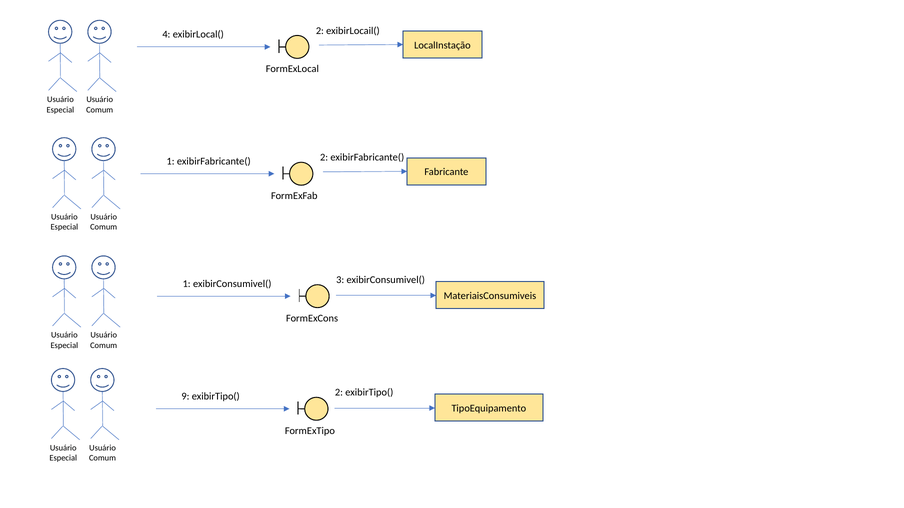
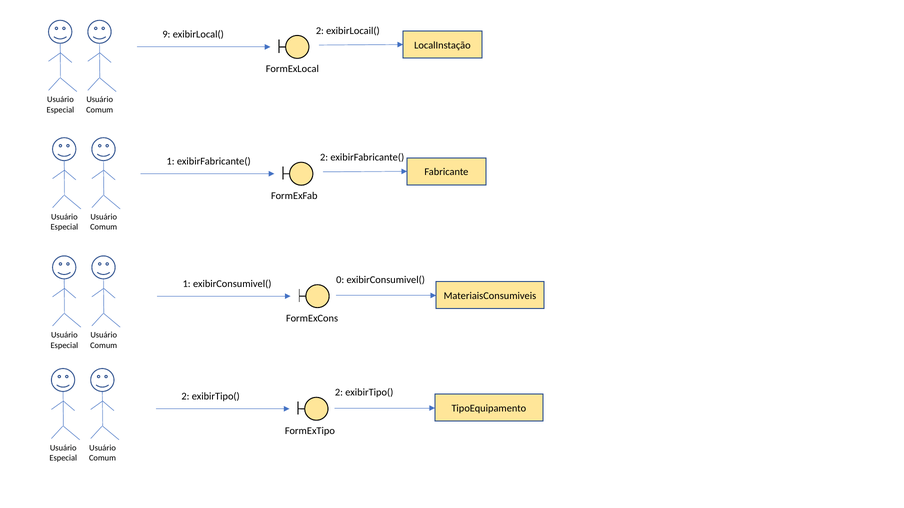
4: 4 -> 9 (166, 35)
3: 3 -> 0 (340, 280)
9: 9 -> 2 (185, 397)
